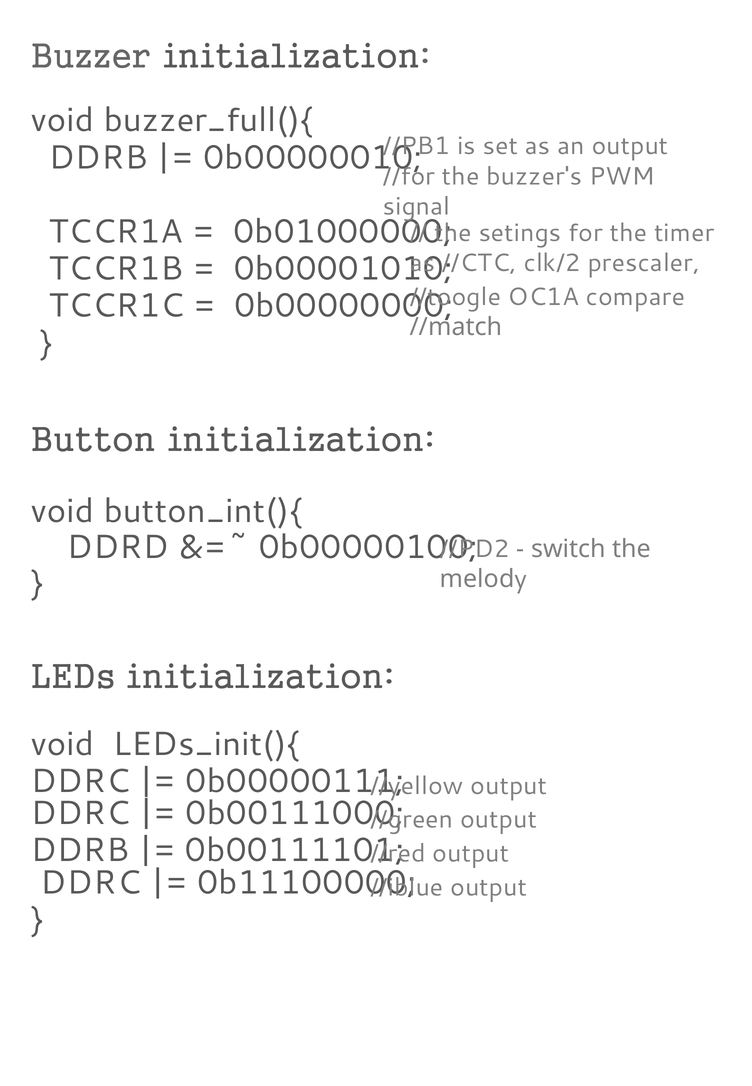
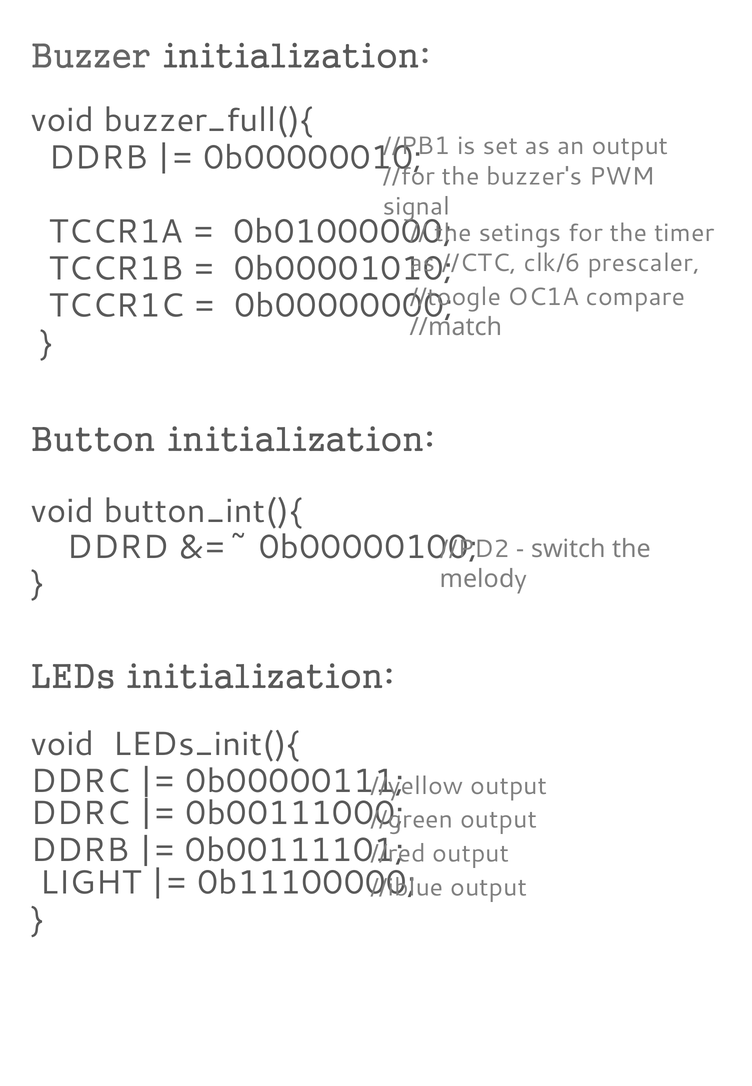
clk/2: clk/2 -> clk/6 (552, 263)
DDRC: DDRC -> LIGHT (91, 883)
